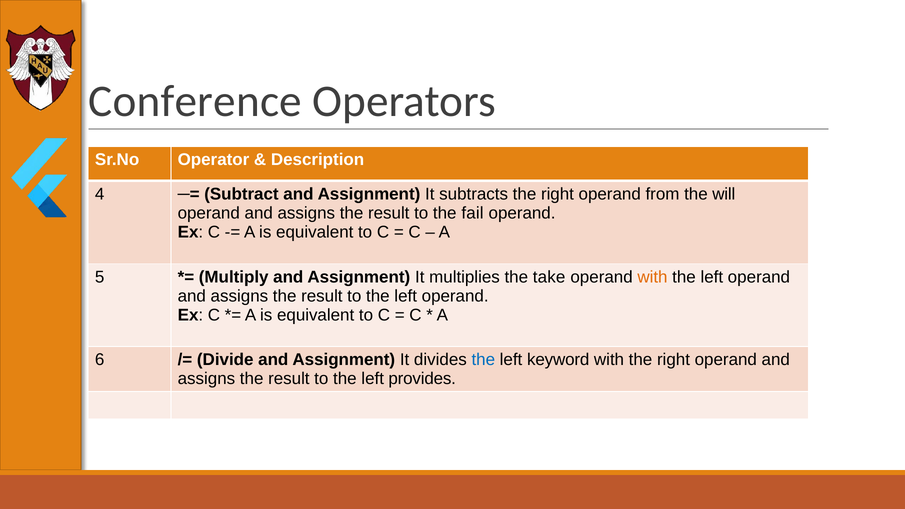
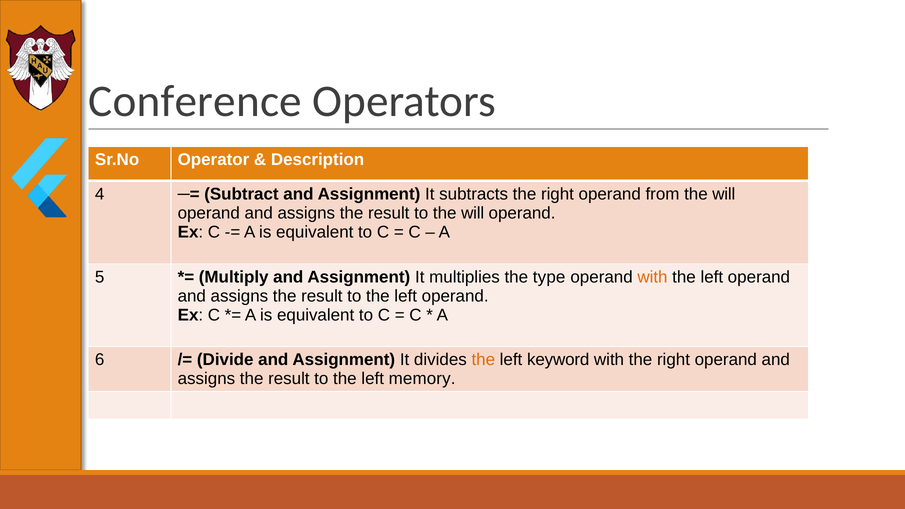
to the fail: fail -> will (473, 213)
take: take -> type (549, 277)
the colour: blue -> orange (483, 360)
provides: provides -> memory (422, 379)
